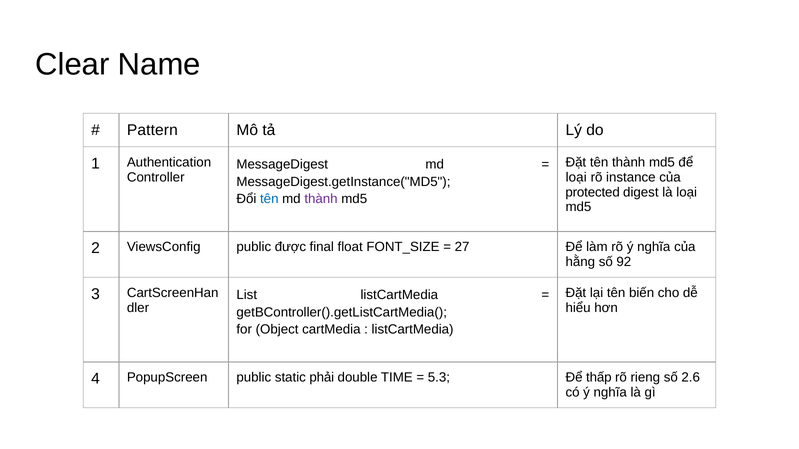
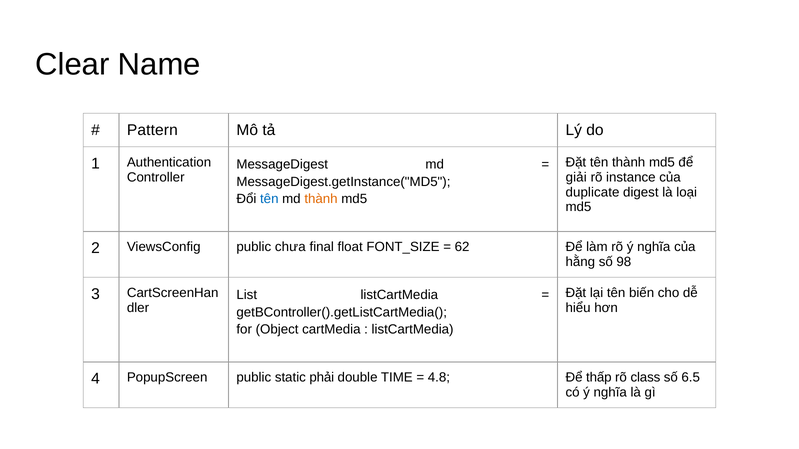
loại: loại -> giải (576, 177)
protected: protected -> duplicate (592, 192)
thành colour: purple -> orange (321, 199)
được: được -> chưa (290, 247)
27: 27 -> 62 (462, 247)
92: 92 -> 98 (624, 262)
5.3: 5.3 -> 4.8 (439, 378)
rieng: rieng -> class (645, 378)
2.6: 2.6 -> 6.5 (691, 378)
